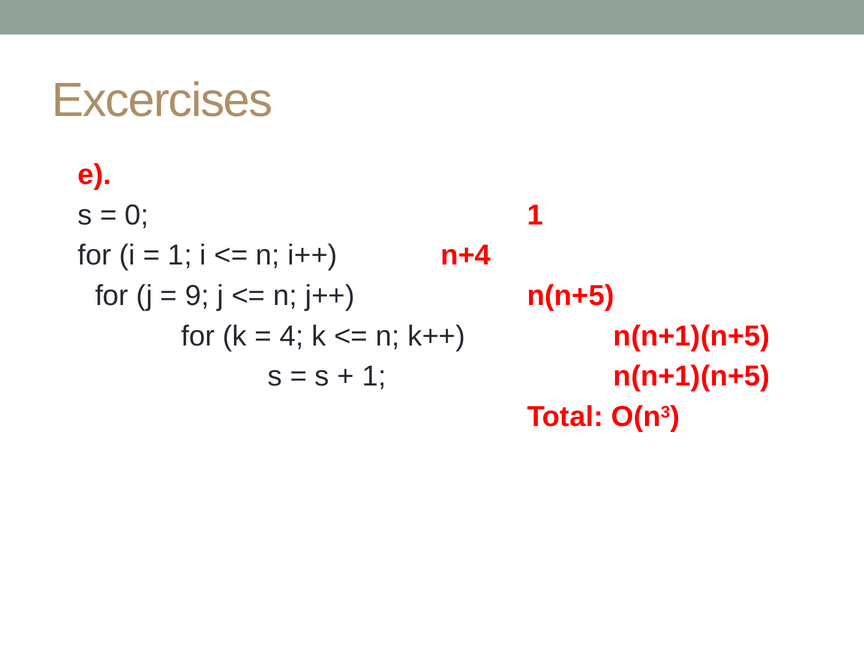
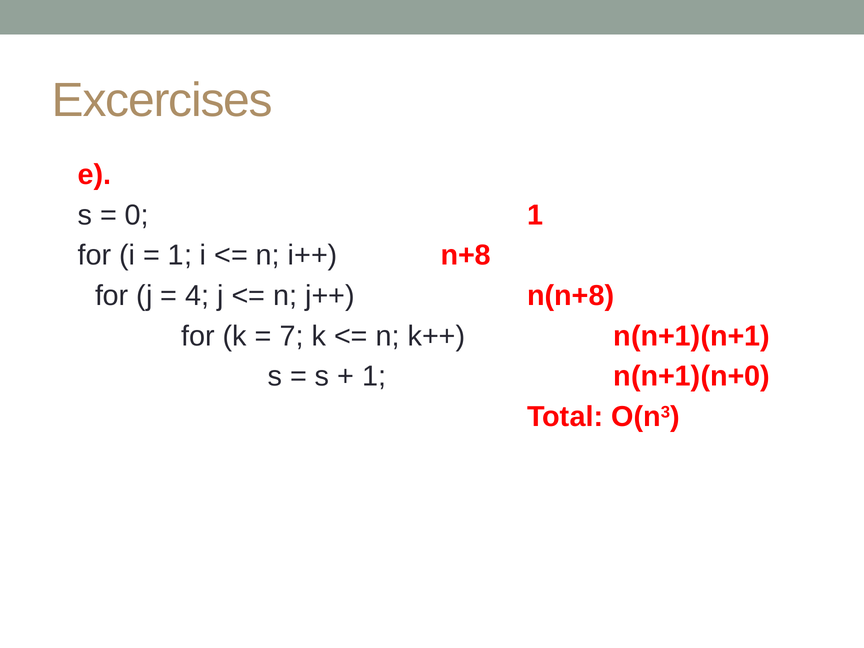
n+4: n+4 -> n+8 (466, 255)
9: 9 -> 4 (197, 296)
n(n+5: n(n+5 -> n(n+8 (571, 296)
4: 4 -> 7 (292, 336)
k++ n(n+1)(n+5: n(n+1)(n+5 -> n(n+1)(n+1 (692, 336)
1 n(n+1)(n+5: n(n+1)(n+5 -> n(n+1)(n+0 (692, 376)
